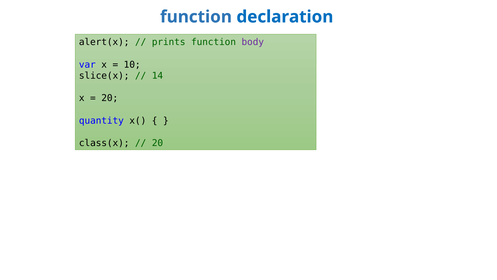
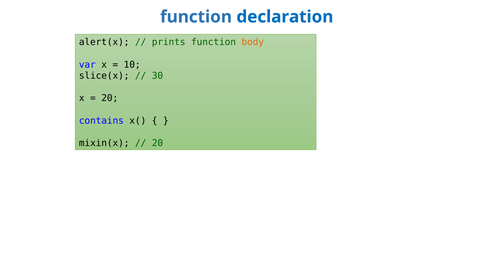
body colour: purple -> orange (253, 42)
14: 14 -> 30 (157, 76)
quantity: quantity -> contains (101, 120)
class(x: class(x -> mixin(x (104, 143)
